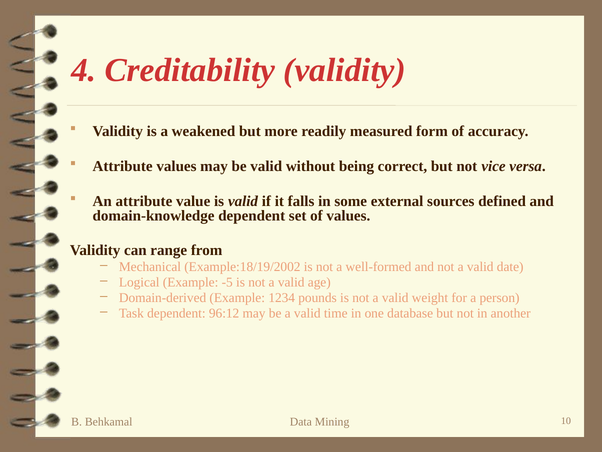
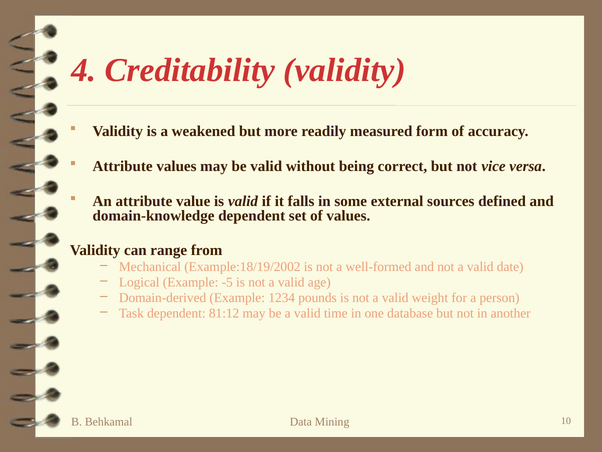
96:12: 96:12 -> 81:12 (224, 313)
